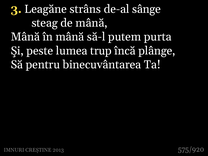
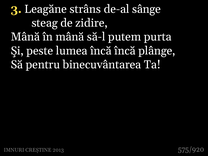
de mână: mână -> zidire (92, 23)
lumea trup: trup -> încă (101, 51)
